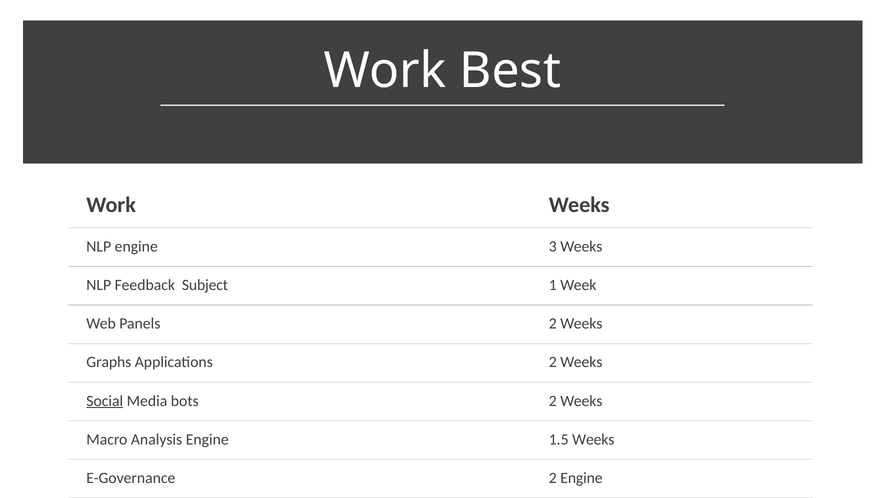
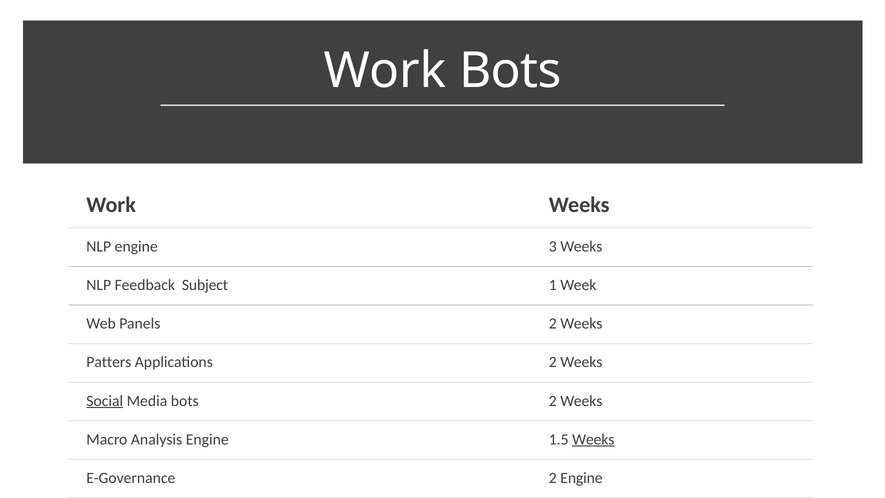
Work Best: Best -> Bots (510, 71)
Graphs: Graphs -> Patters (109, 362)
Weeks underline: none -> present (593, 439)
